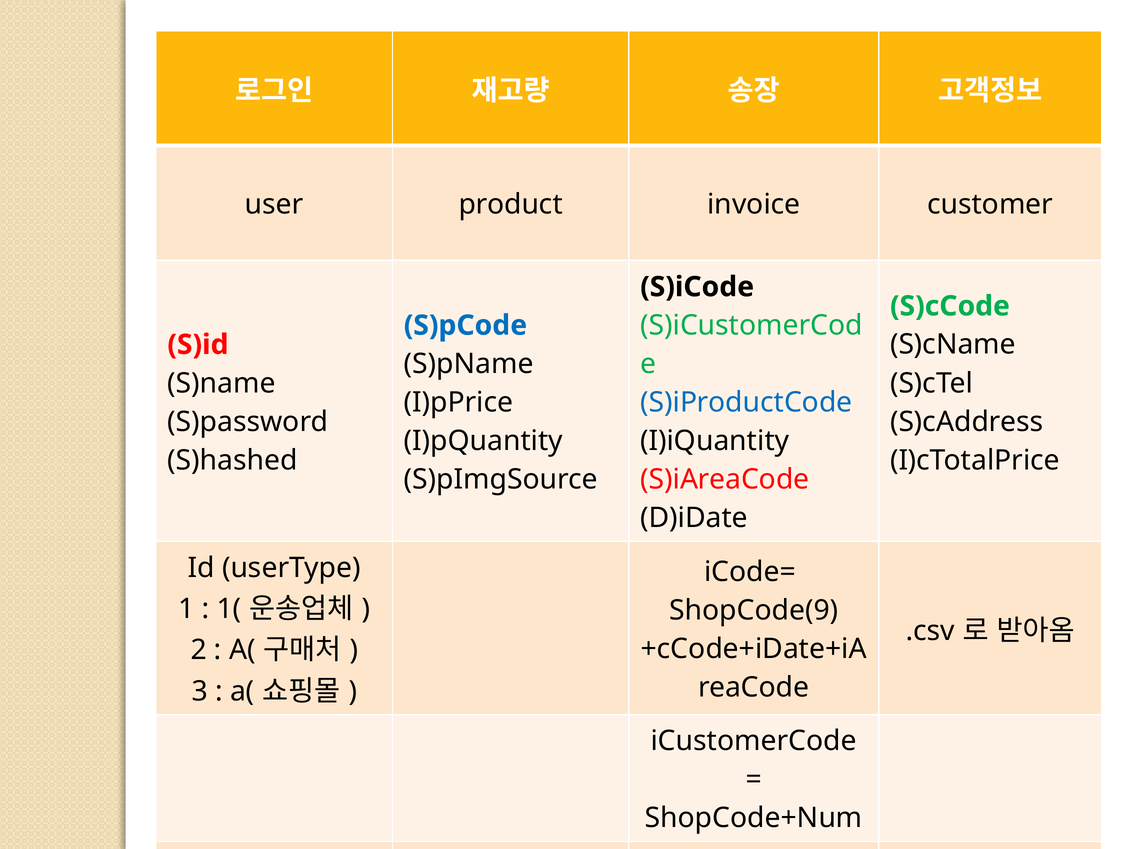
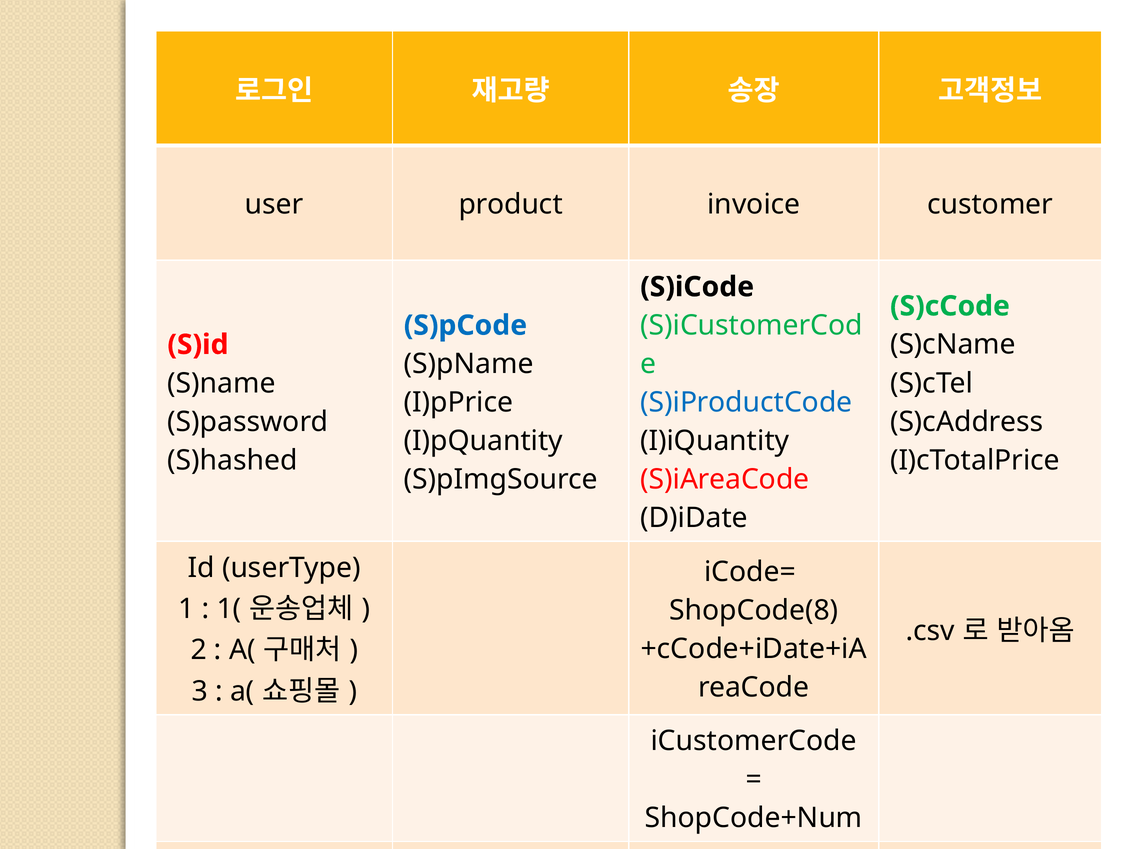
ShopCode(9: ShopCode(9 -> ShopCode(8 (754, 611)
